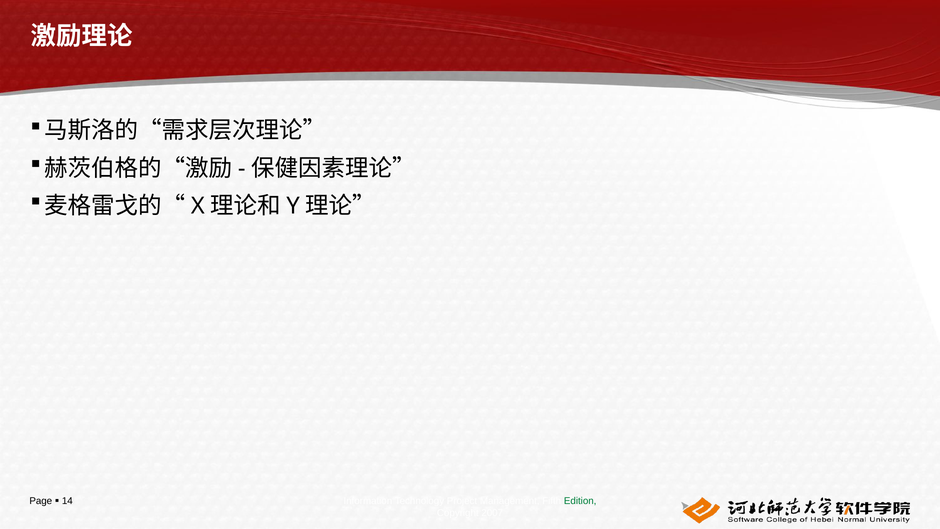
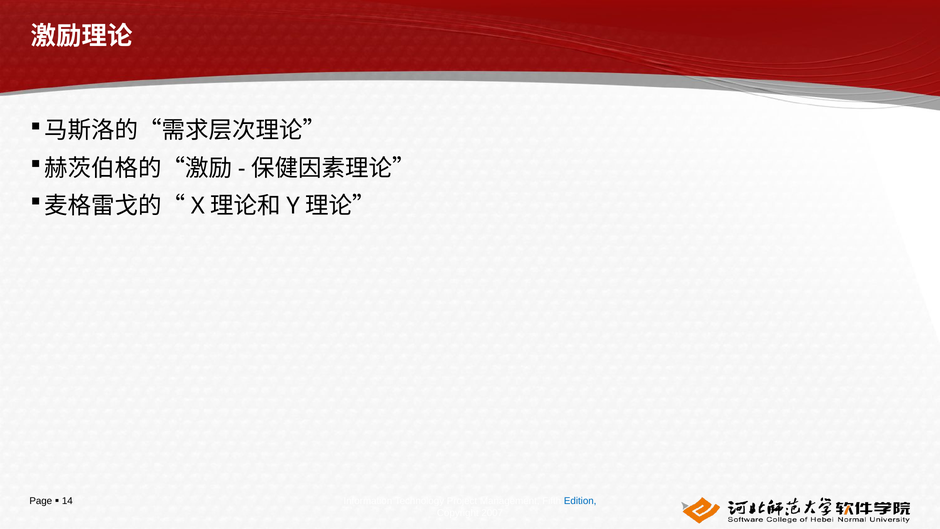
Edition colour: green -> blue (580, 501)
